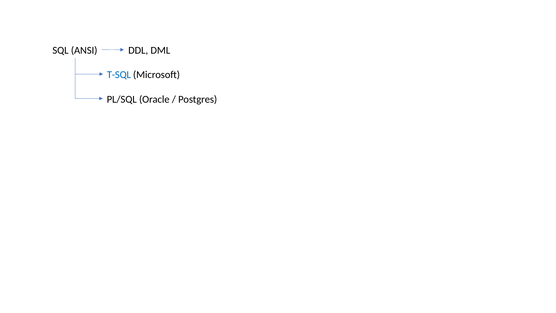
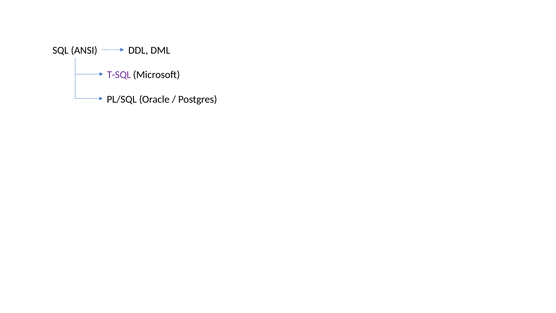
T-SQL colour: blue -> purple (119, 75)
